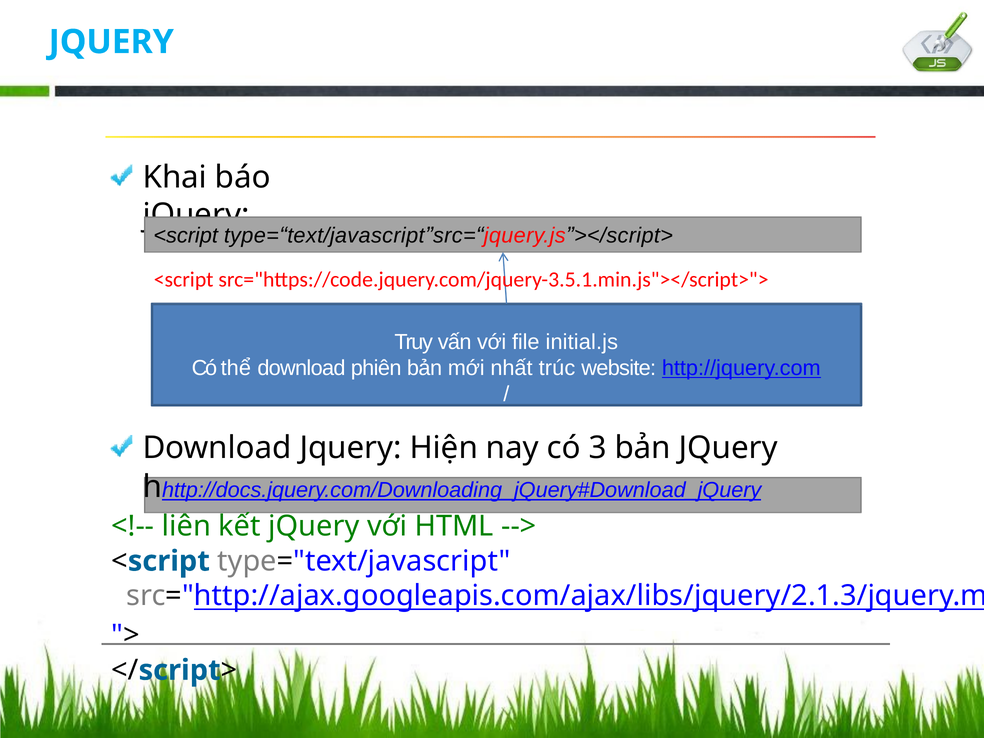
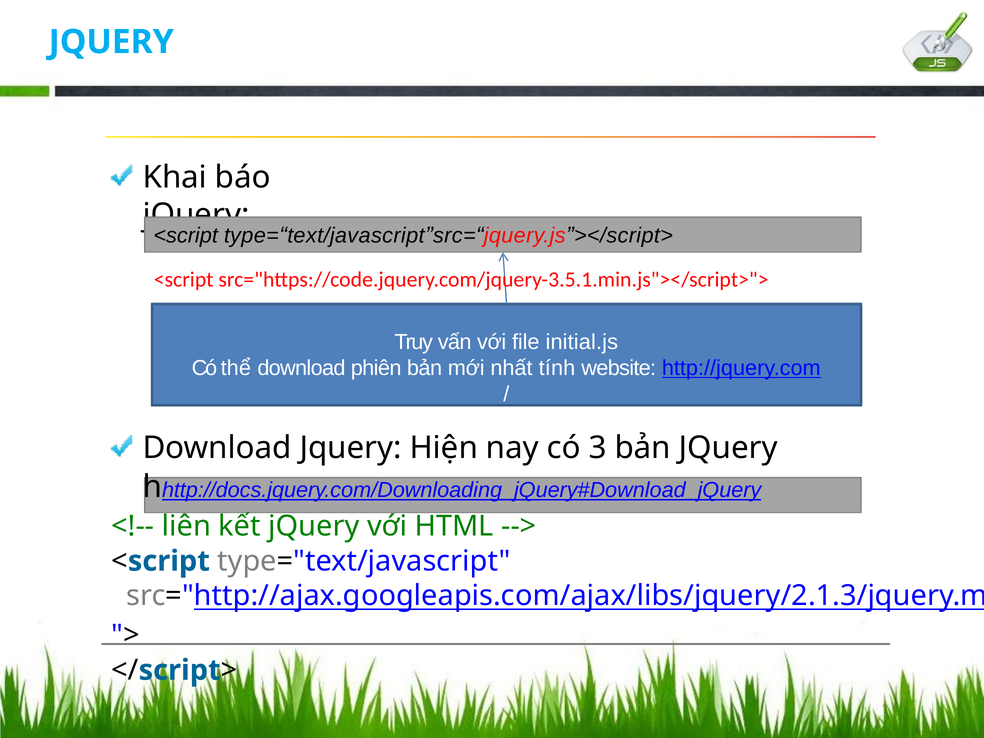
trúc: trúc -> tính (557, 368)
